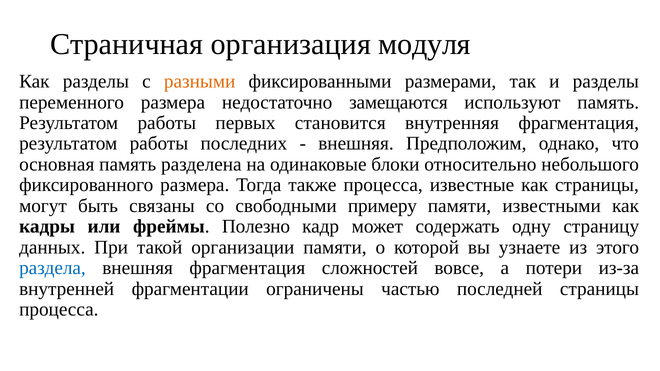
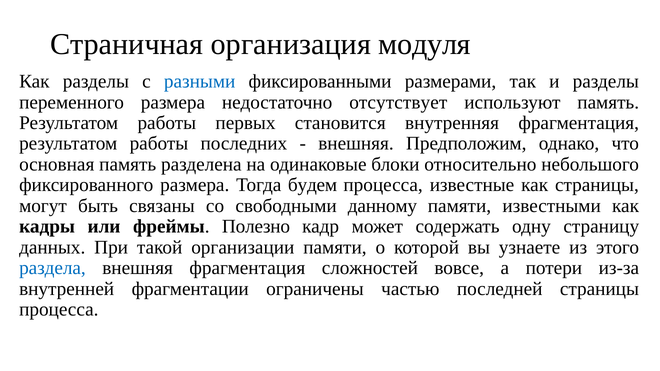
разными colour: orange -> blue (200, 81)
замещаются: замещаются -> отсутствует (398, 102)
также: также -> будем (313, 185)
примеру: примеру -> данному (382, 206)
